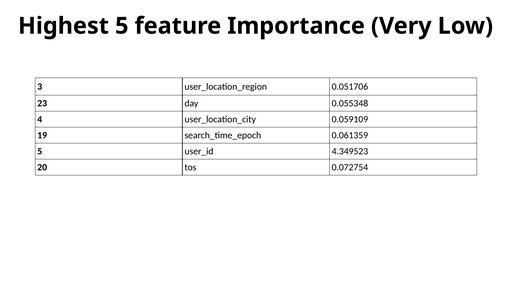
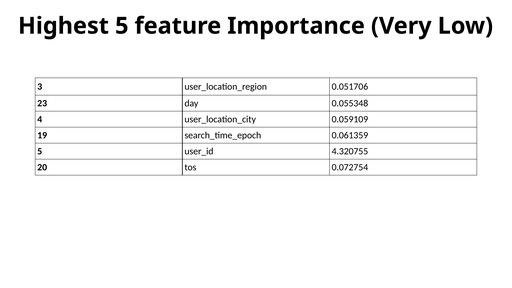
4.349523: 4.349523 -> 4.320755 (350, 151)
